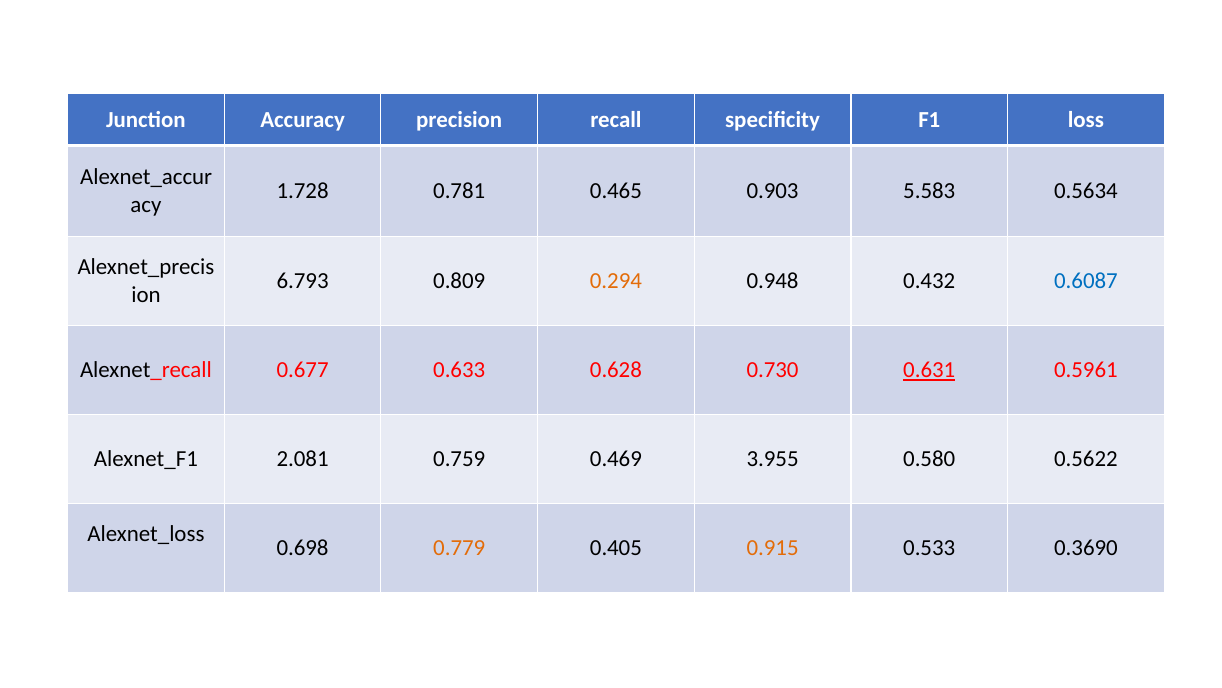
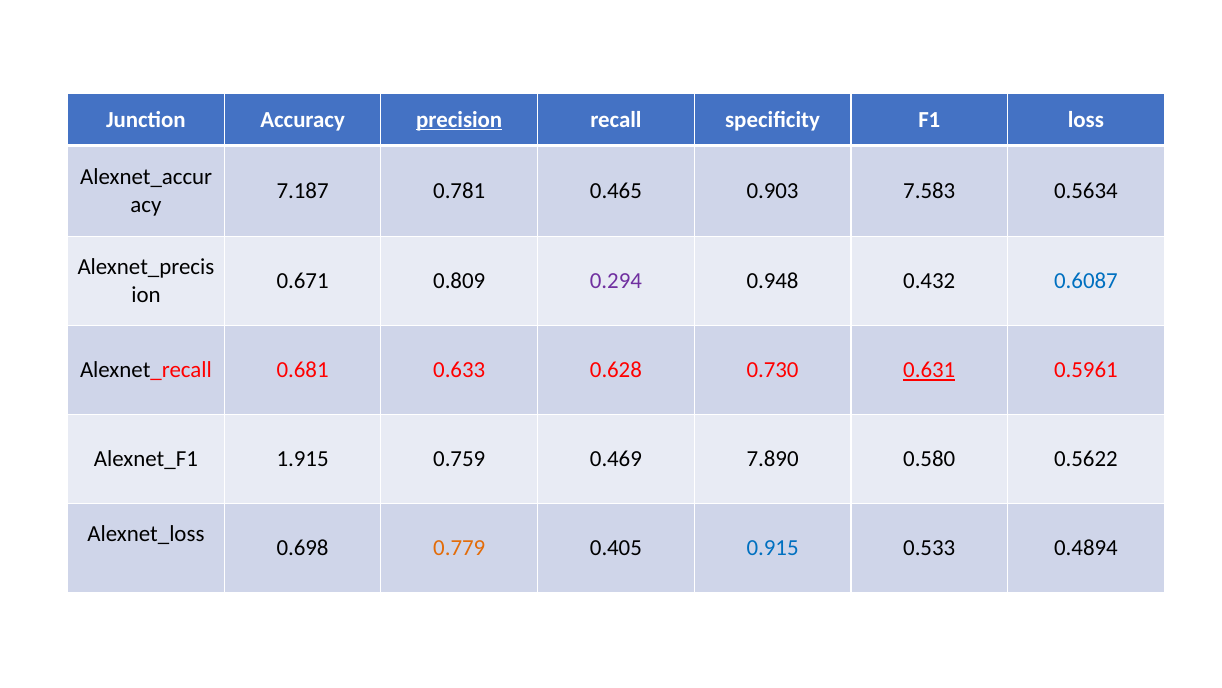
precision underline: none -> present (459, 120)
1.728: 1.728 -> 7.187 (303, 191)
5.583: 5.583 -> 7.583 (929, 191)
6.793: 6.793 -> 0.671 (303, 281)
0.294 colour: orange -> purple (616, 281)
0.677: 0.677 -> 0.681 (303, 370)
2.081: 2.081 -> 1.915 (303, 459)
3.955: 3.955 -> 7.890 (773, 459)
0.915 colour: orange -> blue (773, 548)
0.3690: 0.3690 -> 0.4894 (1086, 548)
